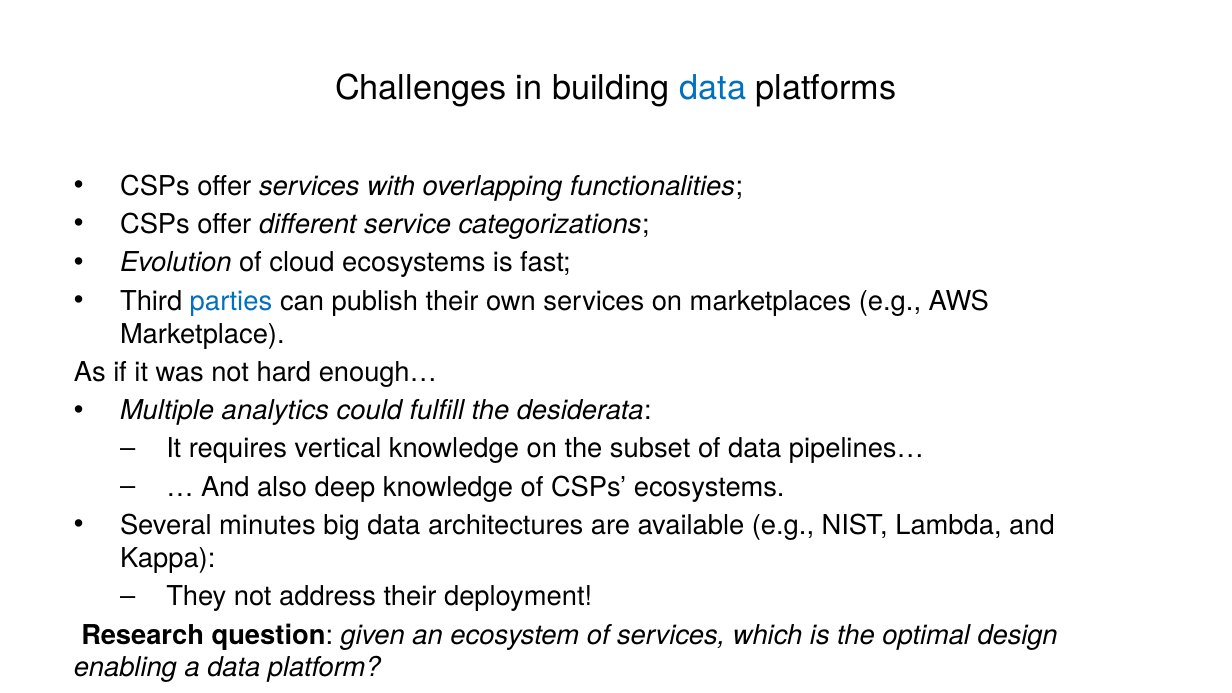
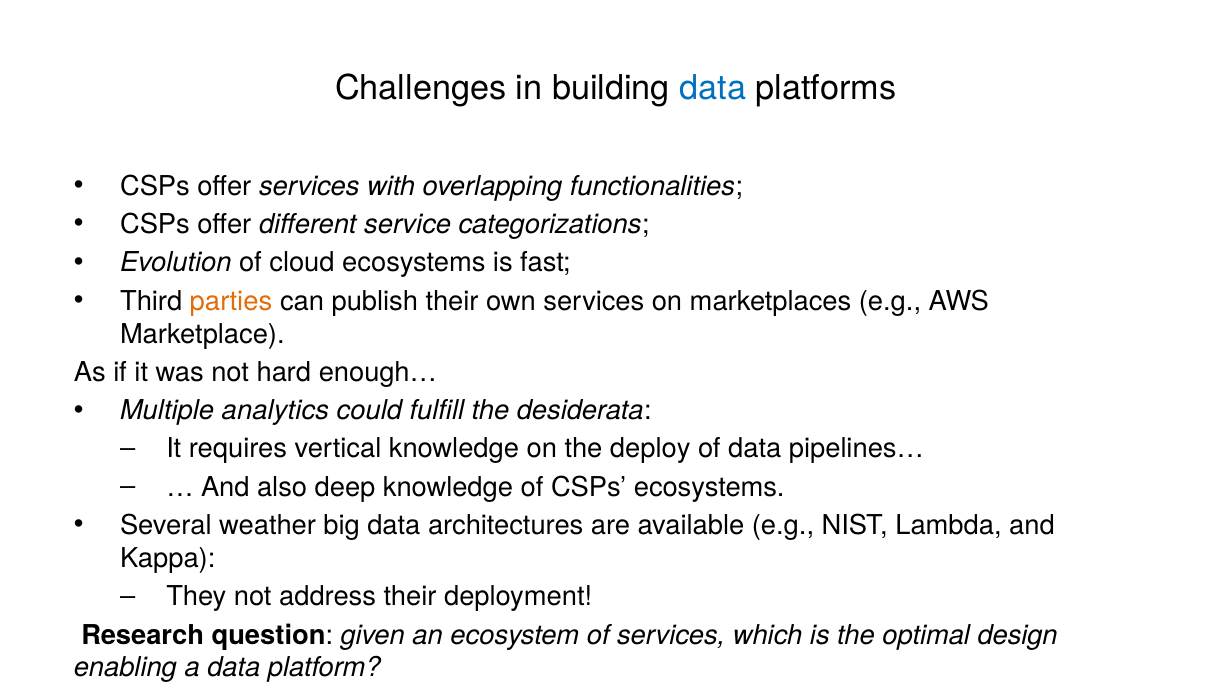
parties colour: blue -> orange (231, 301)
subset: subset -> deploy (650, 449)
minutes: minutes -> weather (267, 526)
